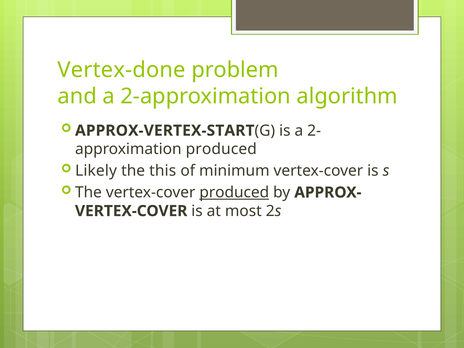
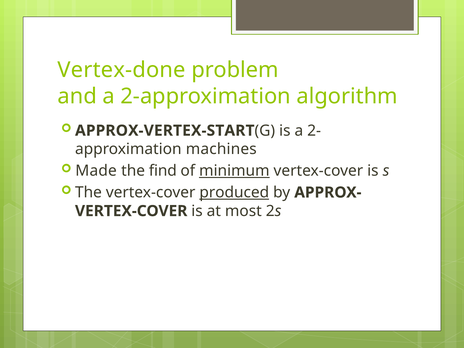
produced: produced -> machines (221, 149)
Likely: Likely -> Made (96, 171)
this: this -> find (163, 171)
minimum underline: none -> present (234, 171)
